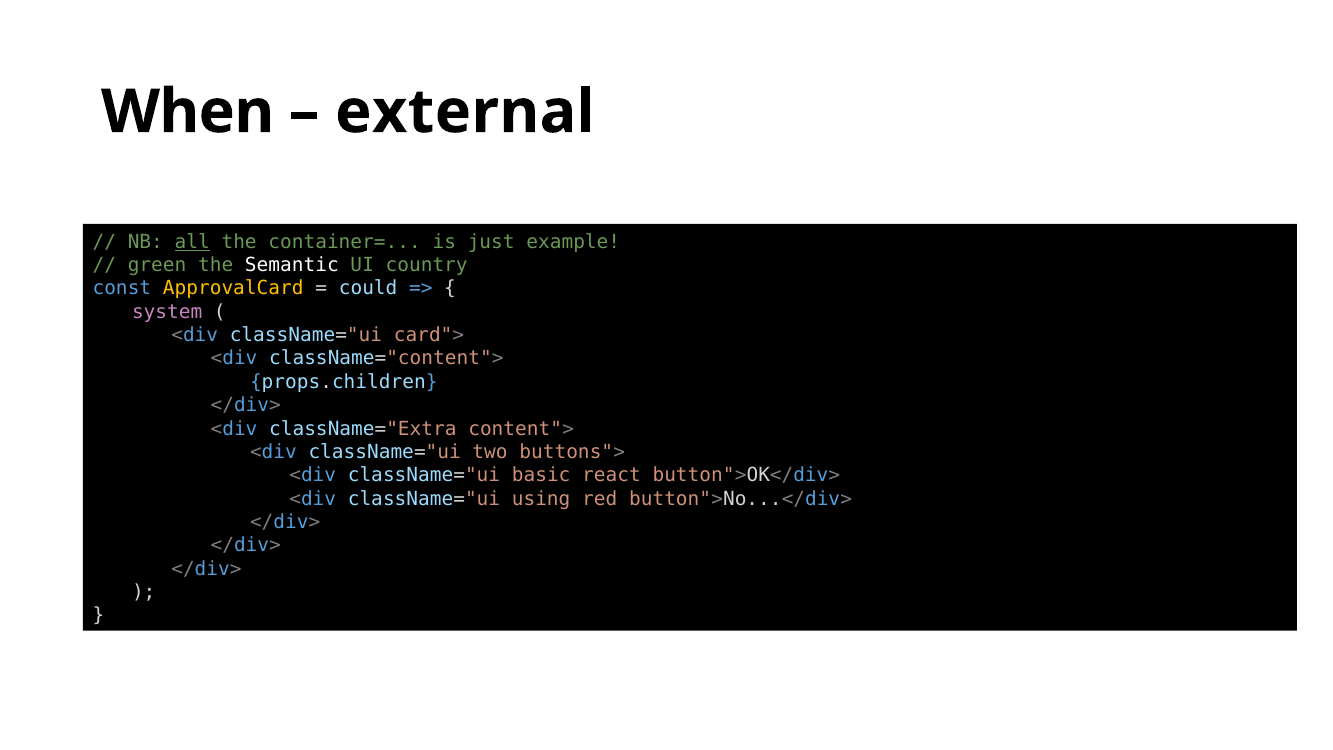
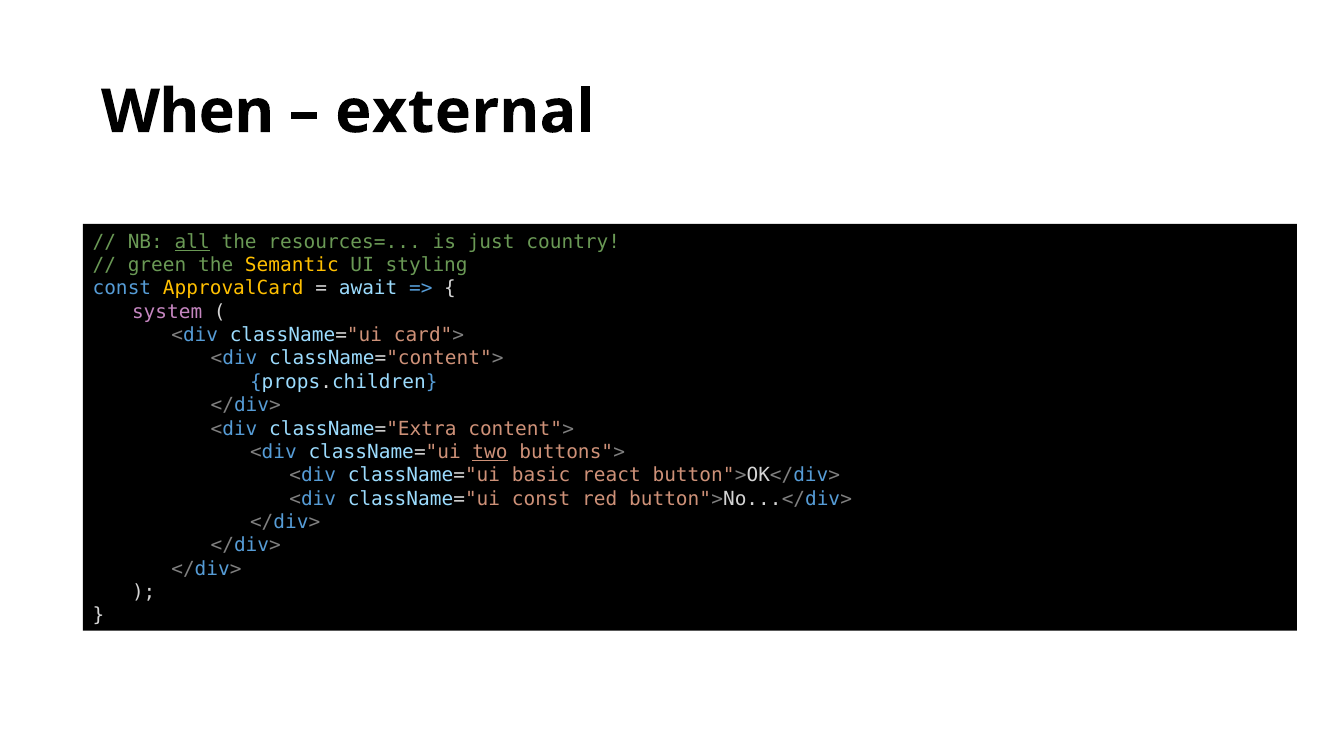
container=: container= -> resources= (345, 242)
example: example -> country (573, 242)
Semantic colour: white -> yellow (292, 265)
country: country -> styling (427, 265)
could: could -> await (368, 288)
two underline: none -> present (490, 452)
className="ui using: using -> const (541, 498)
